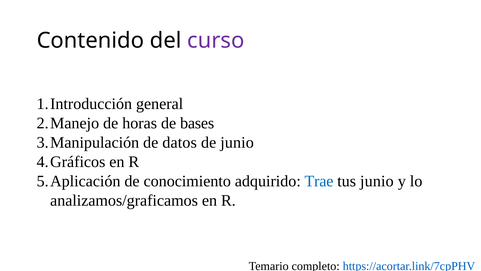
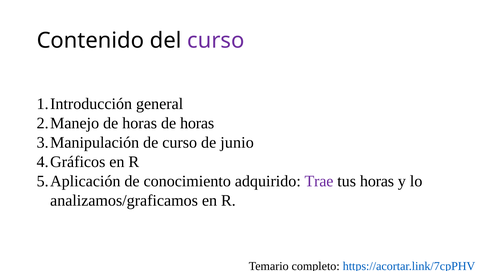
bases: bases -> horas (197, 123)
de datos: datos -> curso (180, 142)
Trae colour: blue -> purple (319, 181)
tus junio: junio -> horas (377, 181)
